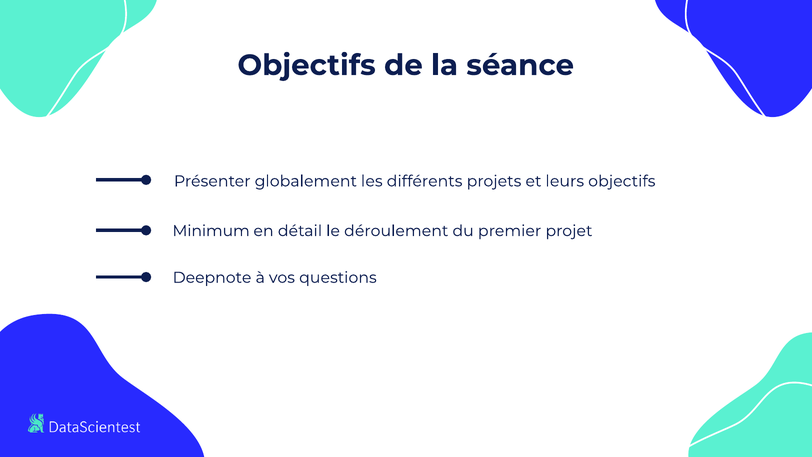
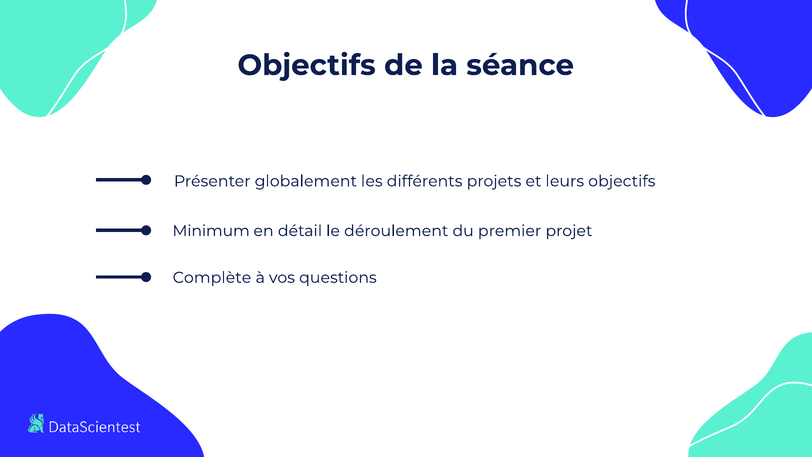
Deepnote: Deepnote -> Complète (212, 277)
